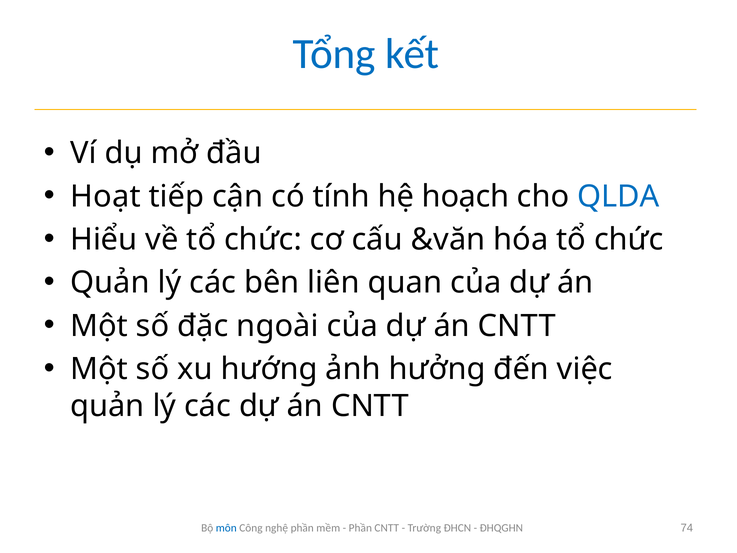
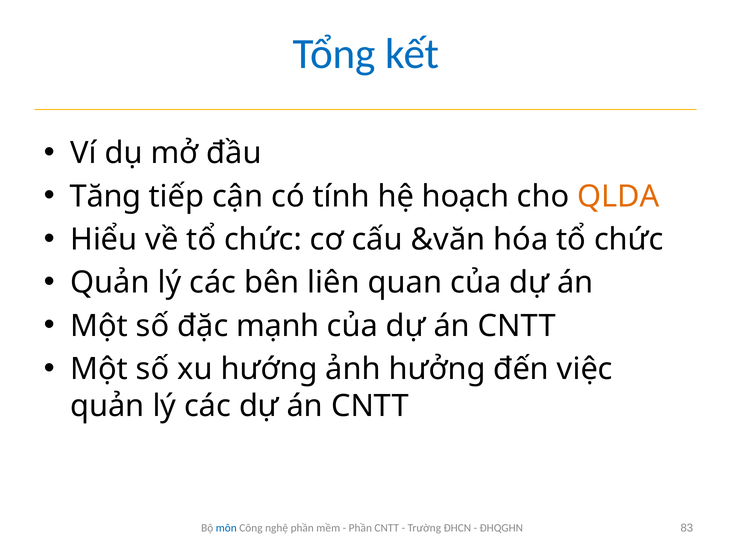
Hoạt: Hoạt -> Tăng (106, 196)
QLDA colour: blue -> orange (618, 196)
ngoài: ngoài -> mạnh (278, 326)
74: 74 -> 83 (687, 528)
